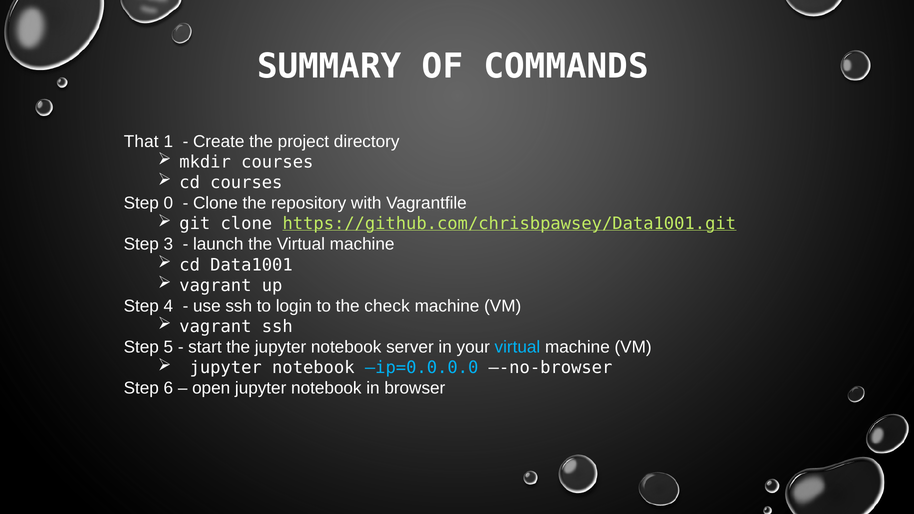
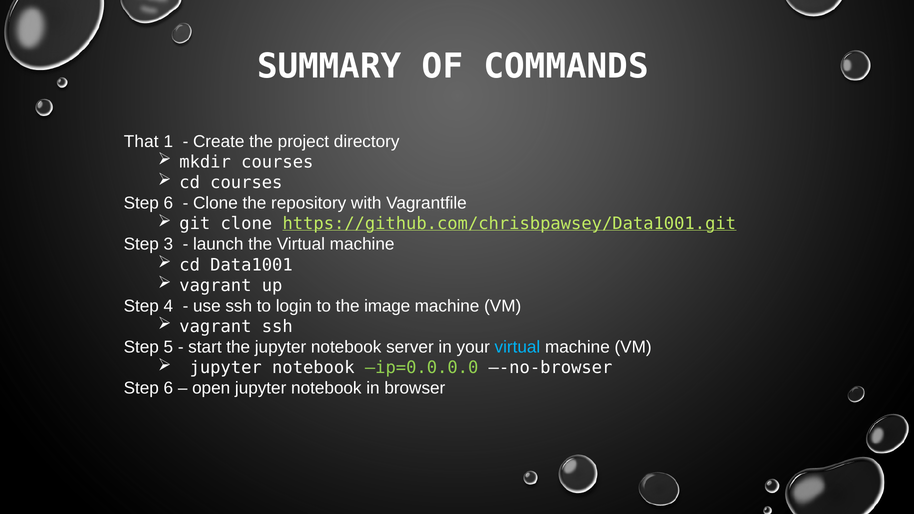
0: 0 -> 6 (168, 203)
check: check -> image (387, 306)
ip=0.0.0.0 colour: light blue -> light green (422, 368)
